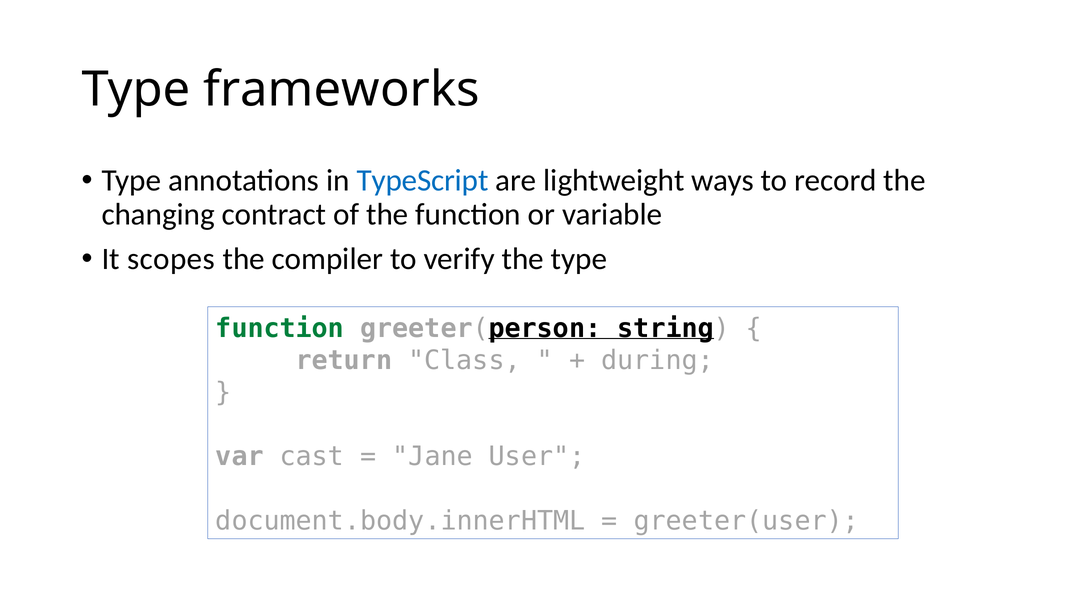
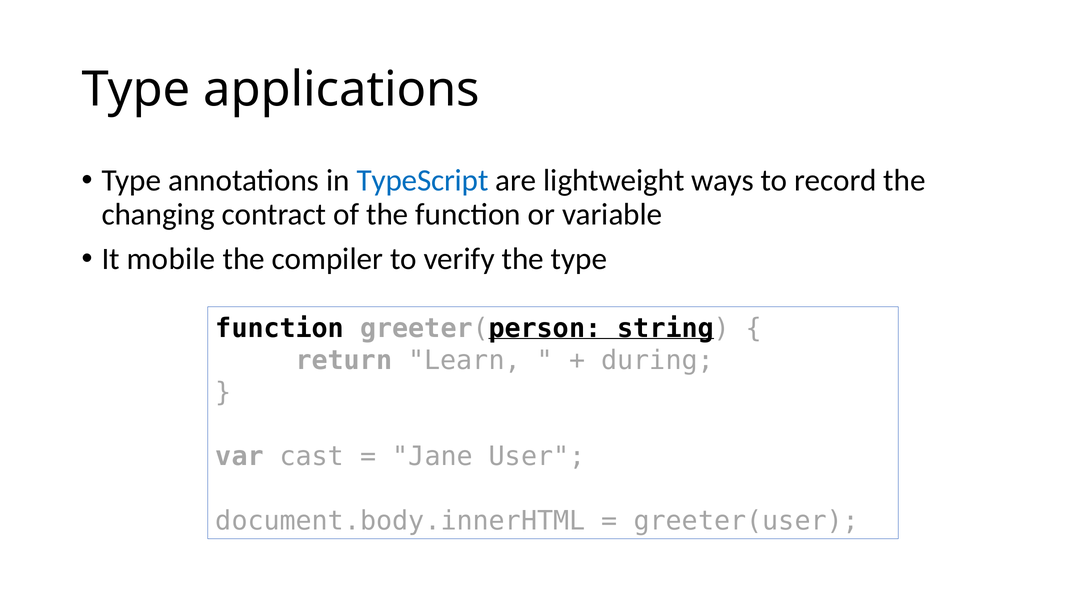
frameworks: frameworks -> applications (342, 90)
scopes: scopes -> mobile (171, 259)
function colour: green -> black (280, 329)
Class: Class -> Learn (464, 361)
